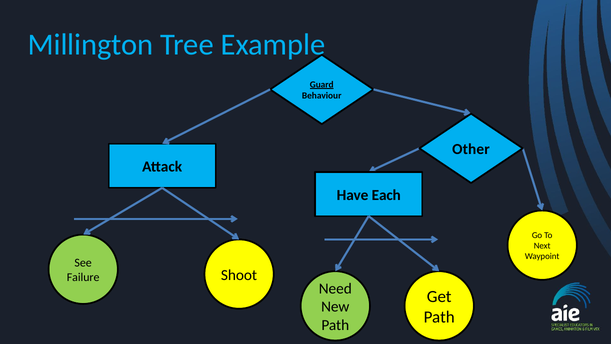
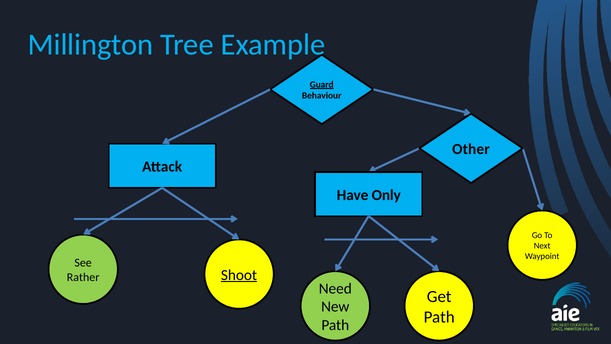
Each: Each -> Only (386, 195)
Shoot underline: none -> present (239, 275)
Failure: Failure -> Rather (83, 277)
